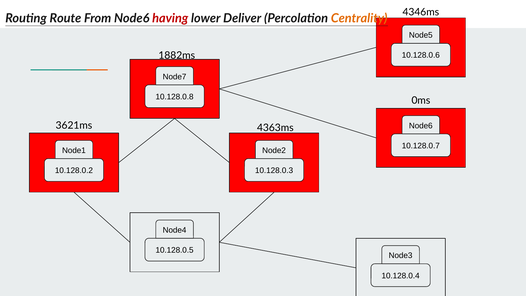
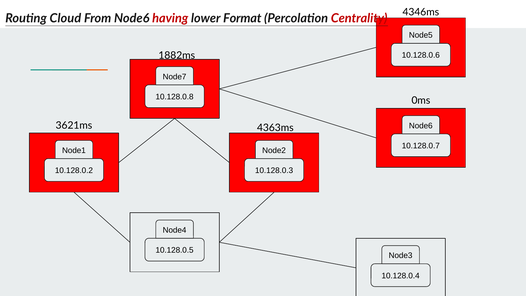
Route: Route -> Cloud (65, 18)
Deliver: Deliver -> Format (242, 18)
Centrality colour: orange -> red (359, 18)
